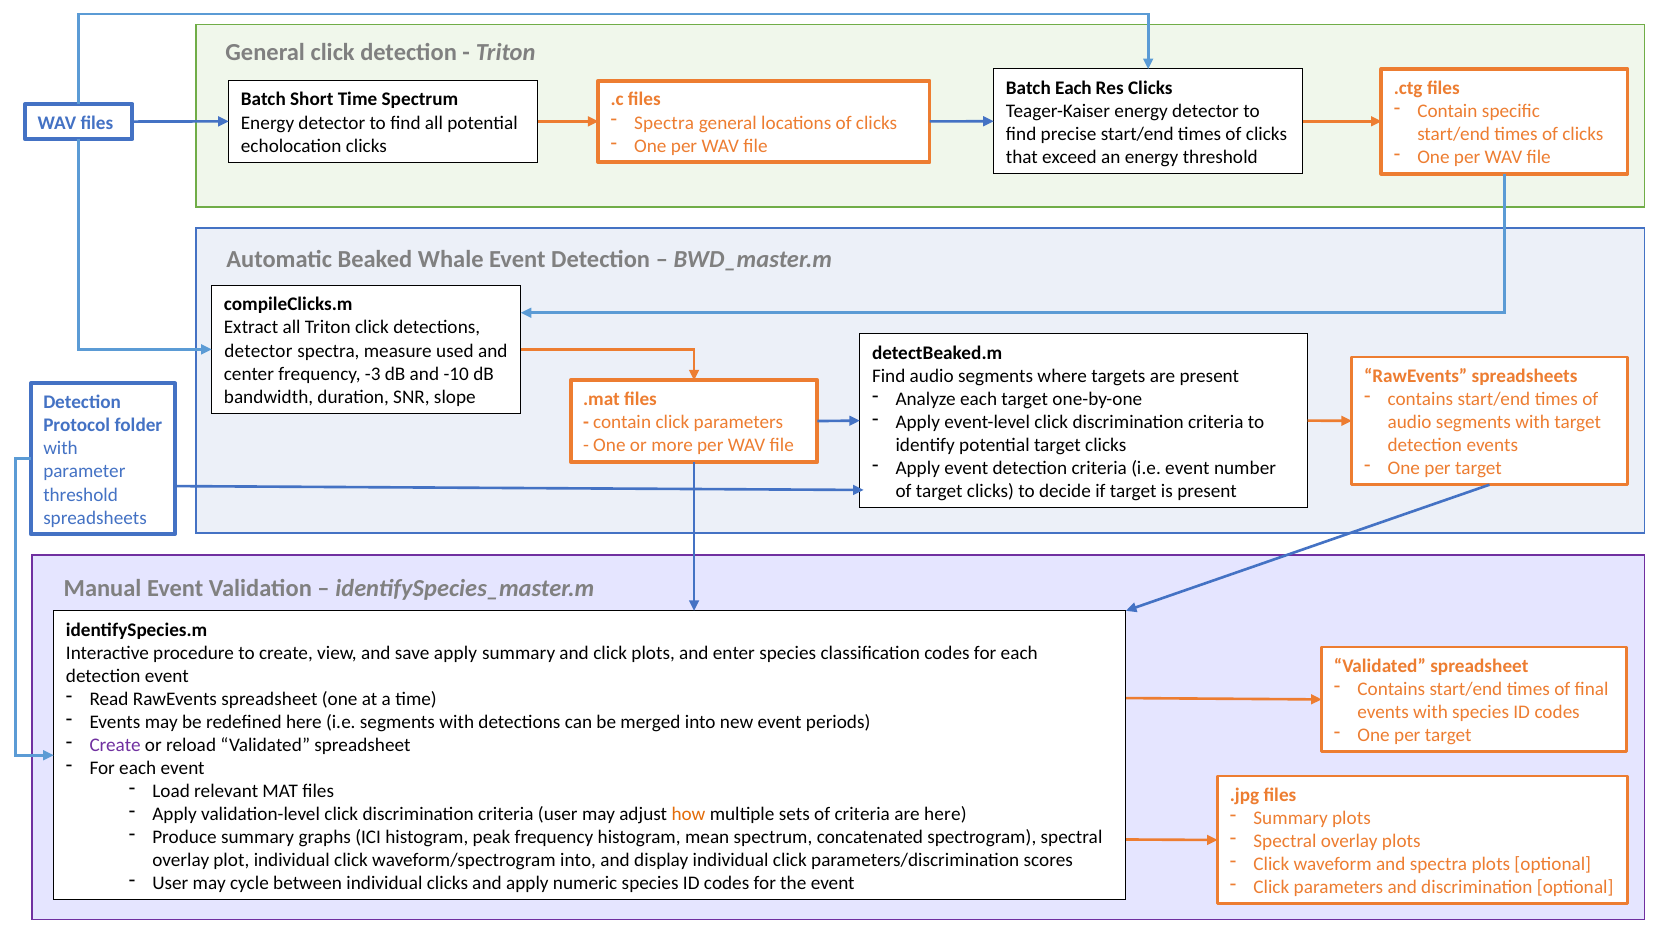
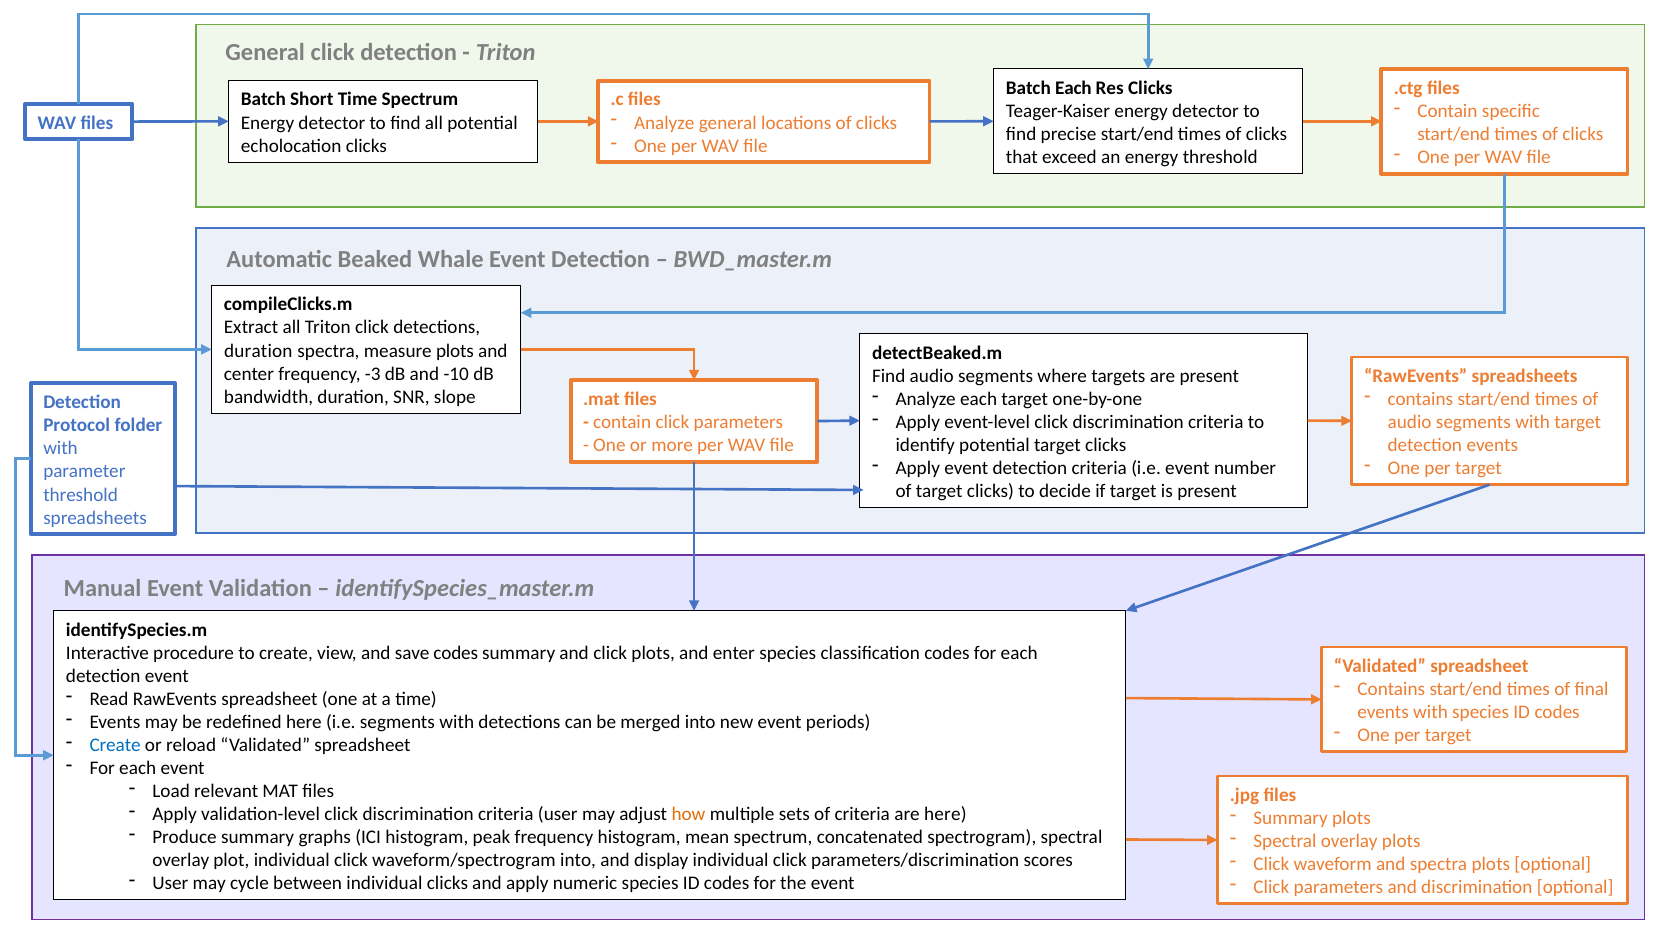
Spectra: Spectra -> Analyze (664, 123)
detector: detector -> duration (258, 351)
measure used: used -> plots (455, 351)
save apply: apply -> codes (456, 653)
Create colour: purple -> blue (115, 745)
